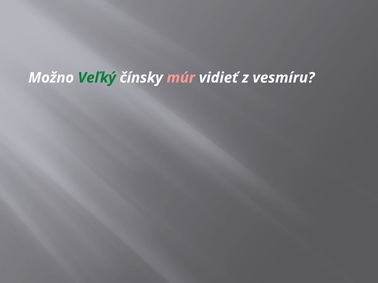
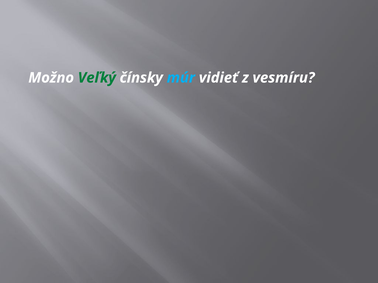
múr colour: pink -> light blue (181, 78)
